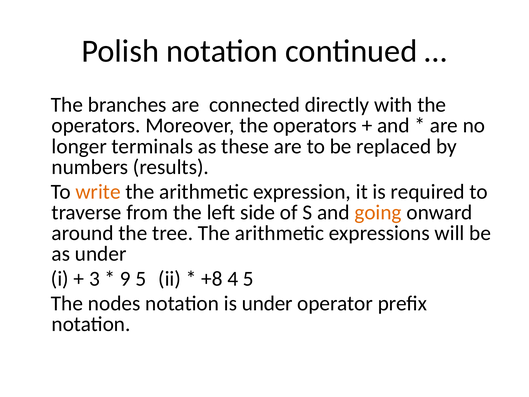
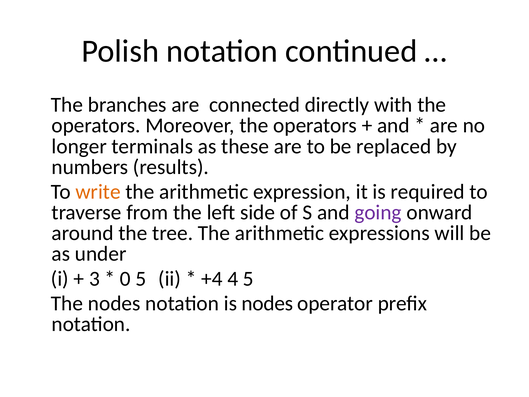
going colour: orange -> purple (378, 212)
9: 9 -> 0 (125, 278)
+8: +8 -> +4 (212, 278)
is under: under -> nodes (267, 303)
